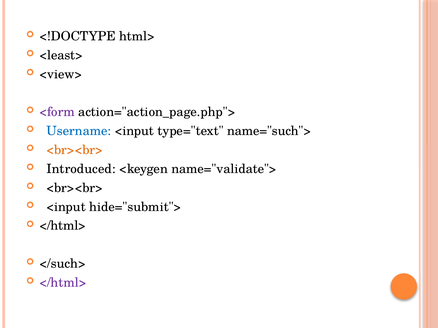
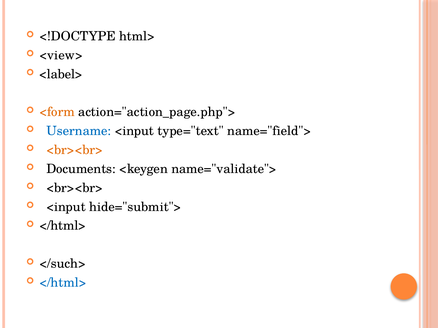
<least>: <least> -> <view> (61, 55)
<view>: <view> -> <label> (61, 74)
<form colour: purple -> orange (57, 112)
name="such">: name="such"> -> name="field"> (269, 131)
Introduced: Introduced -> Documents (81, 169)
</html> colour: purple -> blue (63, 283)
